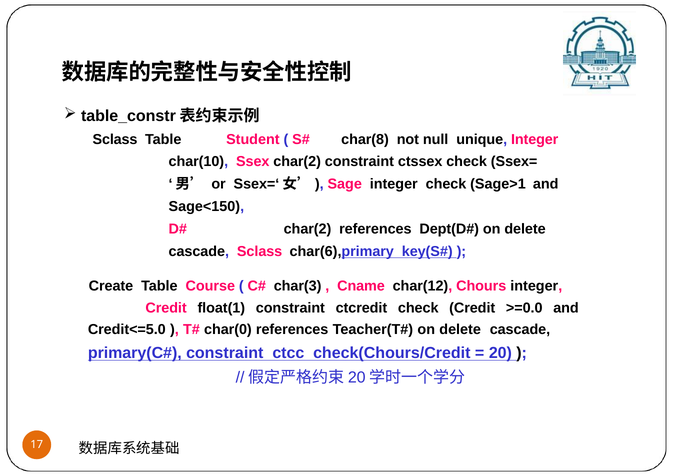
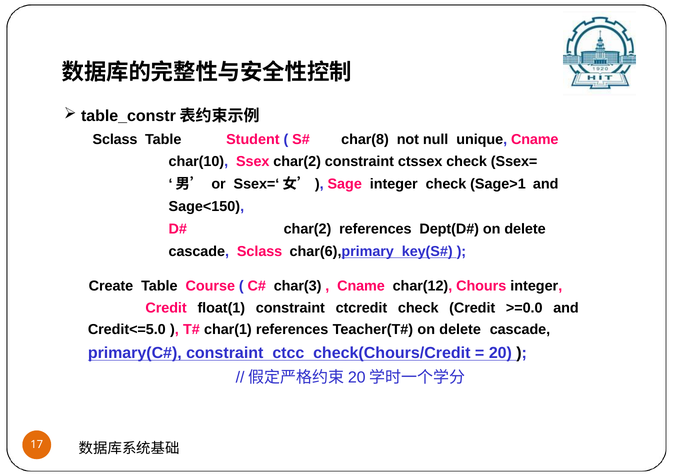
unique Integer: Integer -> Cname (535, 139)
char(0: char(0 -> char(1 (228, 330)
